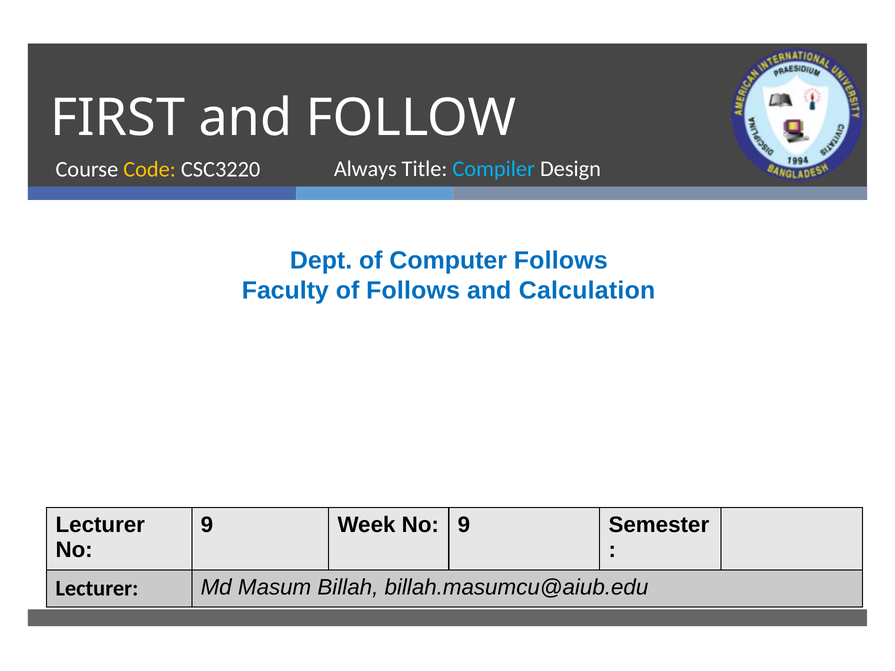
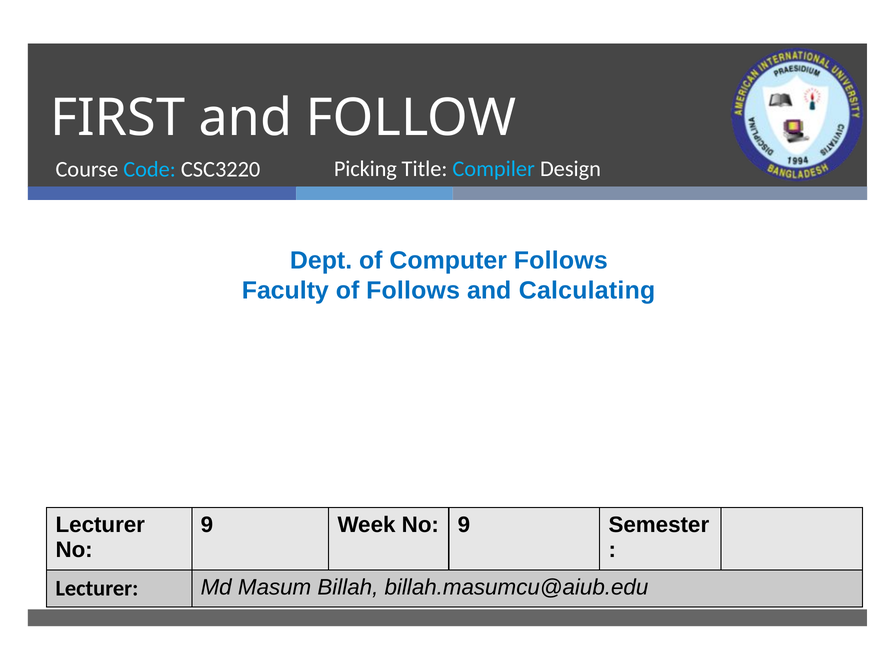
Always: Always -> Picking (365, 169)
Code colour: yellow -> light blue (150, 169)
Calculation: Calculation -> Calculating (587, 290)
